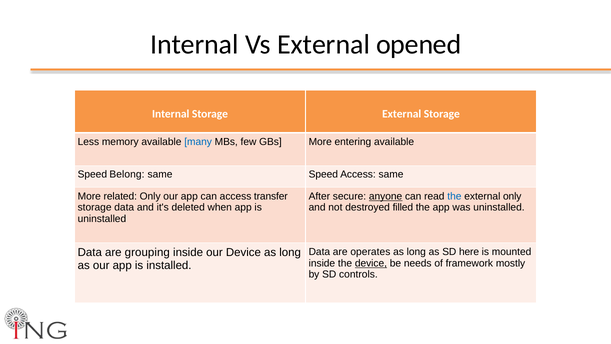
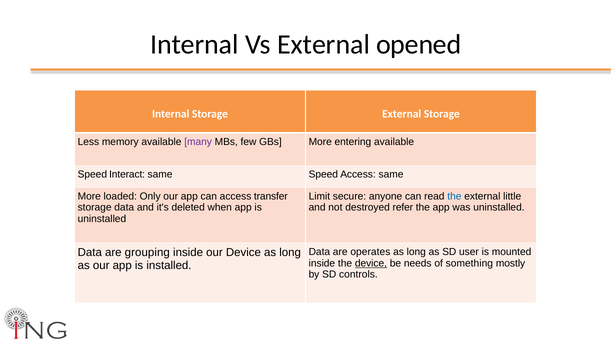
many colour: blue -> purple (198, 142)
Belong: Belong -> Interact (127, 174)
related: related -> loaded (120, 196)
After: After -> Limit (319, 196)
anyone underline: present -> none (386, 196)
external only: only -> little (512, 196)
filled: filled -> refer (403, 207)
here: here -> user (469, 252)
framework: framework -> something (469, 263)
